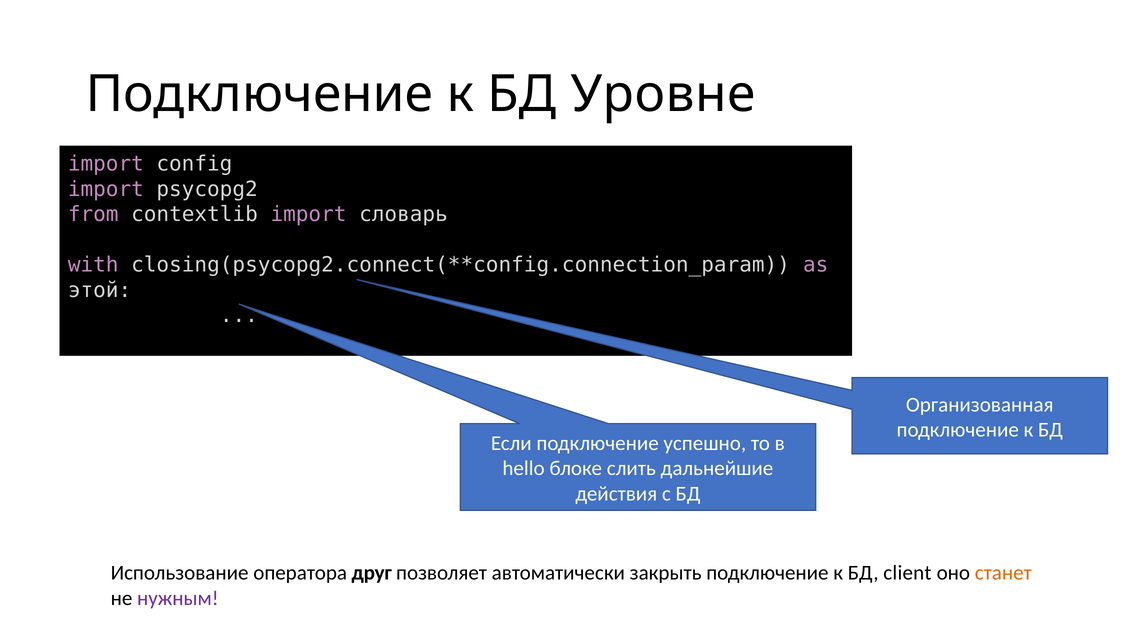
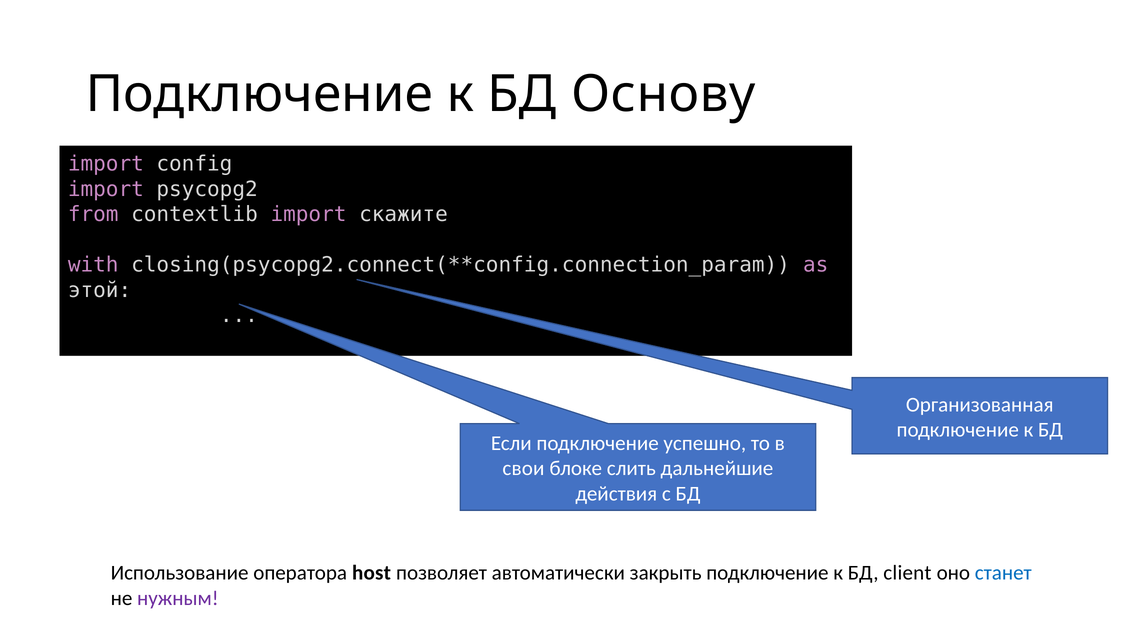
Уровне: Уровне -> Основу (663, 94)
словарь: словарь -> скажите (403, 215)
hello: hello -> свои (523, 469)
друг: друг -> host (372, 573)
станет colour: orange -> blue (1003, 573)
